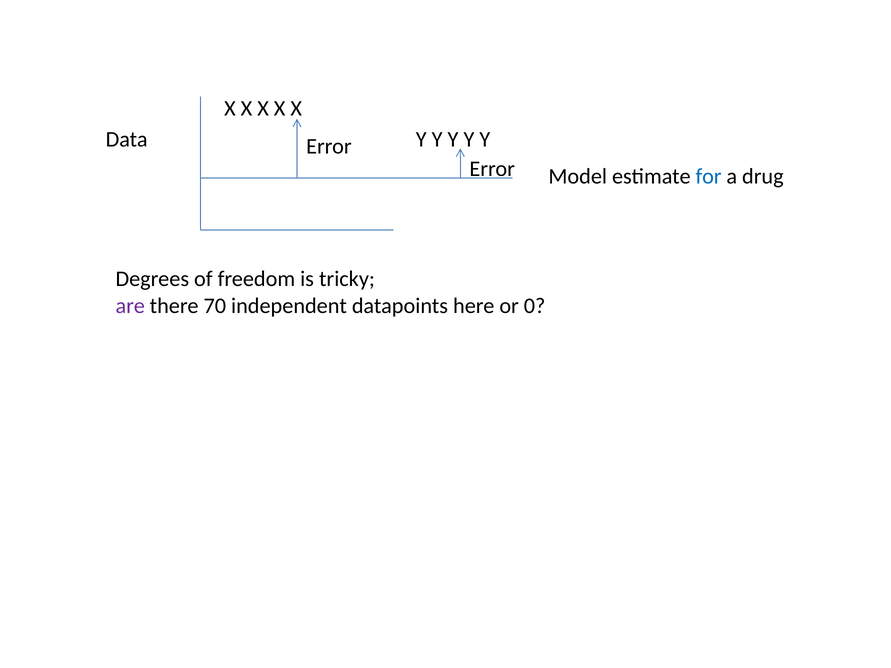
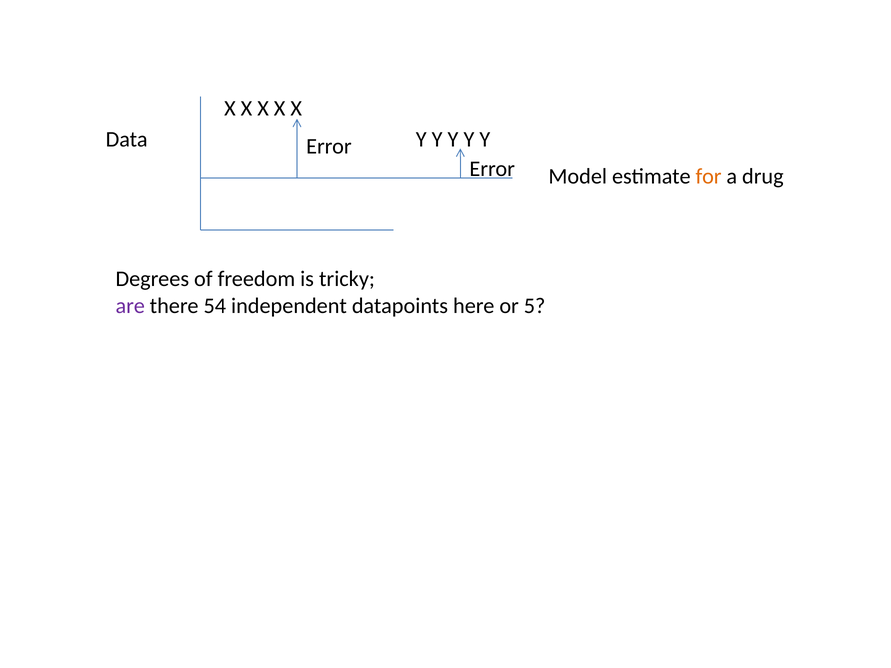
for colour: blue -> orange (709, 176)
70: 70 -> 54 (215, 306)
0: 0 -> 5 (535, 306)
